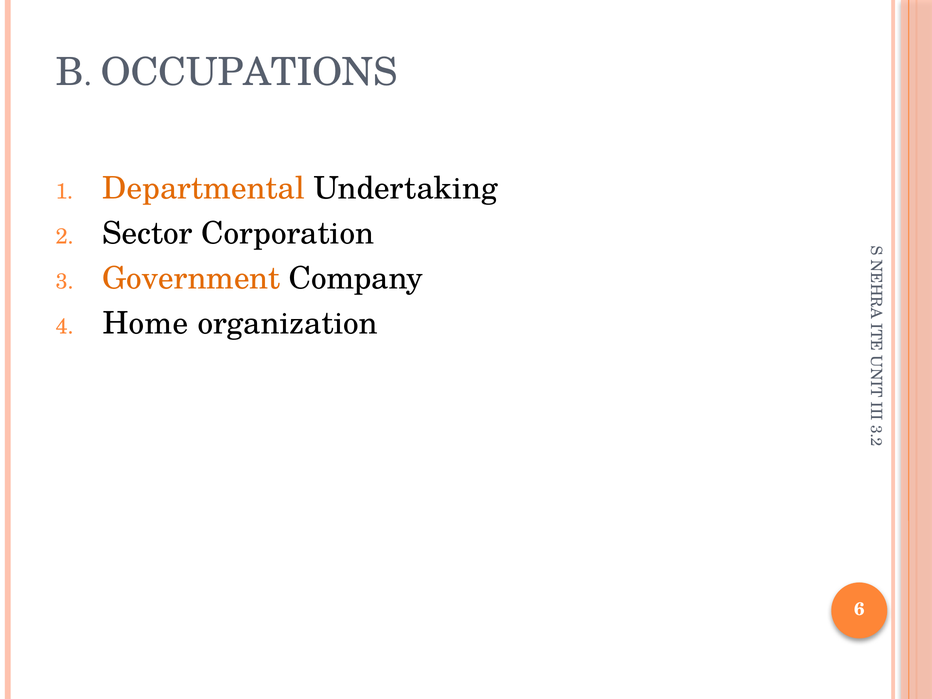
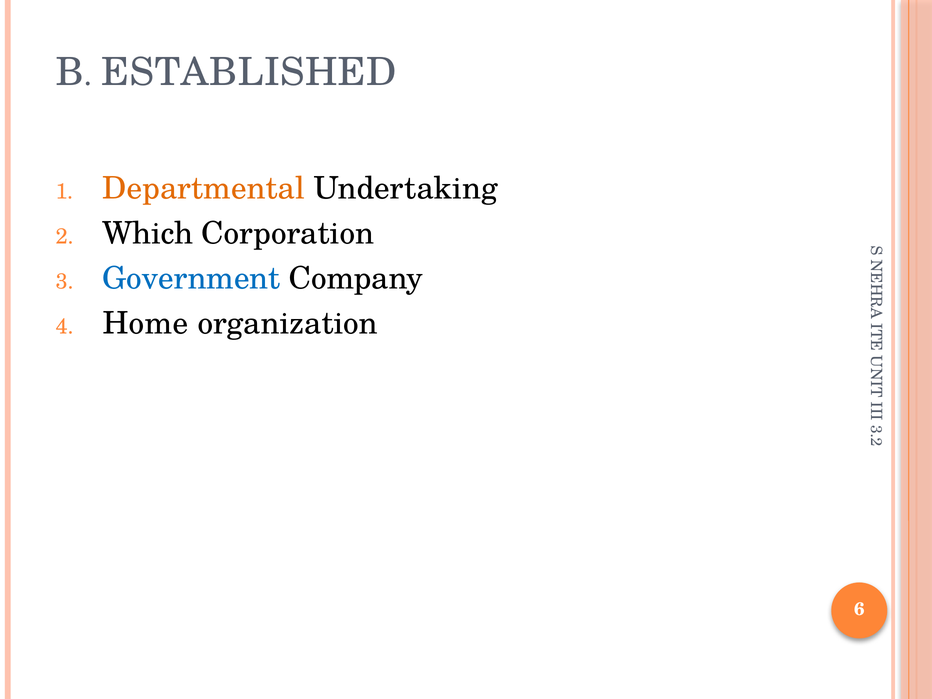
OCCUPATIONS: OCCUPATIONS -> ESTABLISHED (249, 73)
Sector: Sector -> Which (148, 234)
Government colour: orange -> blue (191, 279)
